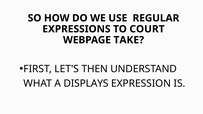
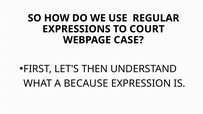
TAKE: TAKE -> CASE (129, 40)
DISPLAYS: DISPLAYS -> BECAUSE (86, 84)
